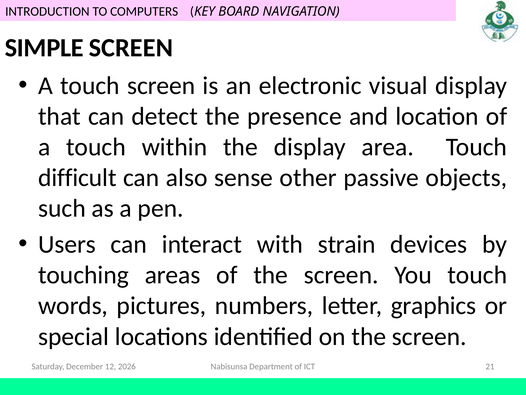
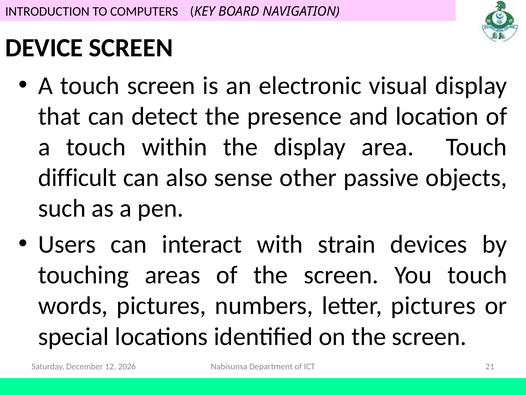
SIMPLE: SIMPLE -> DEVICE (44, 48)
letter graphics: graphics -> pictures (433, 305)
